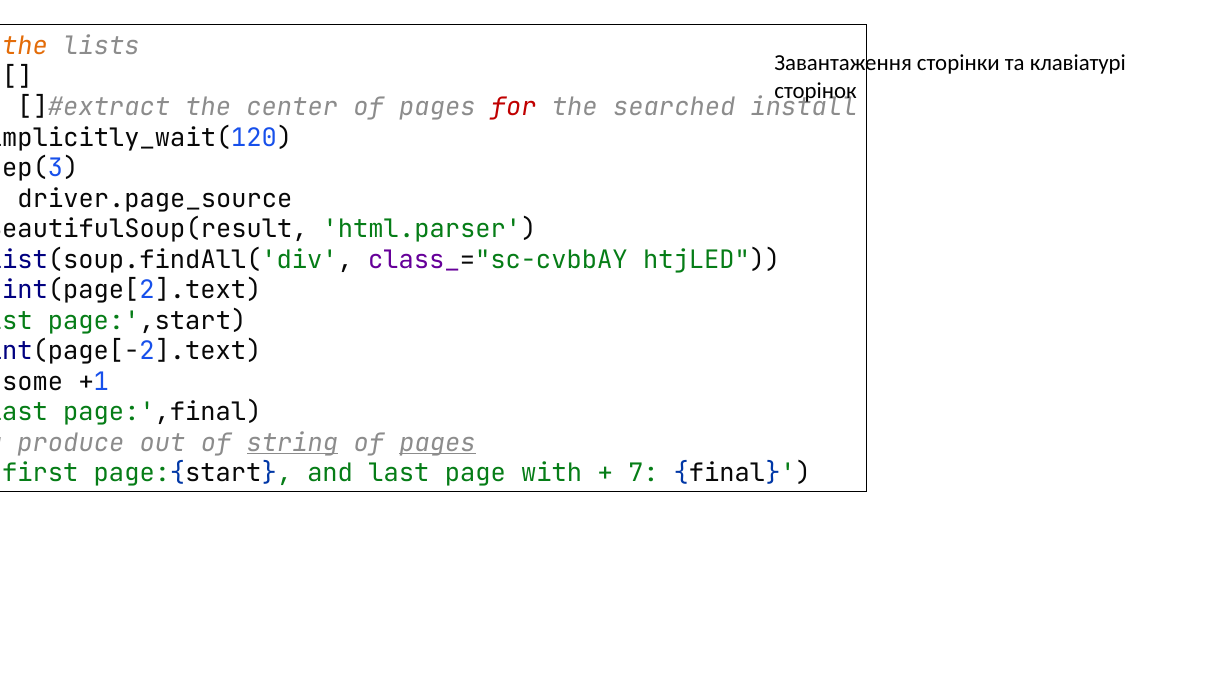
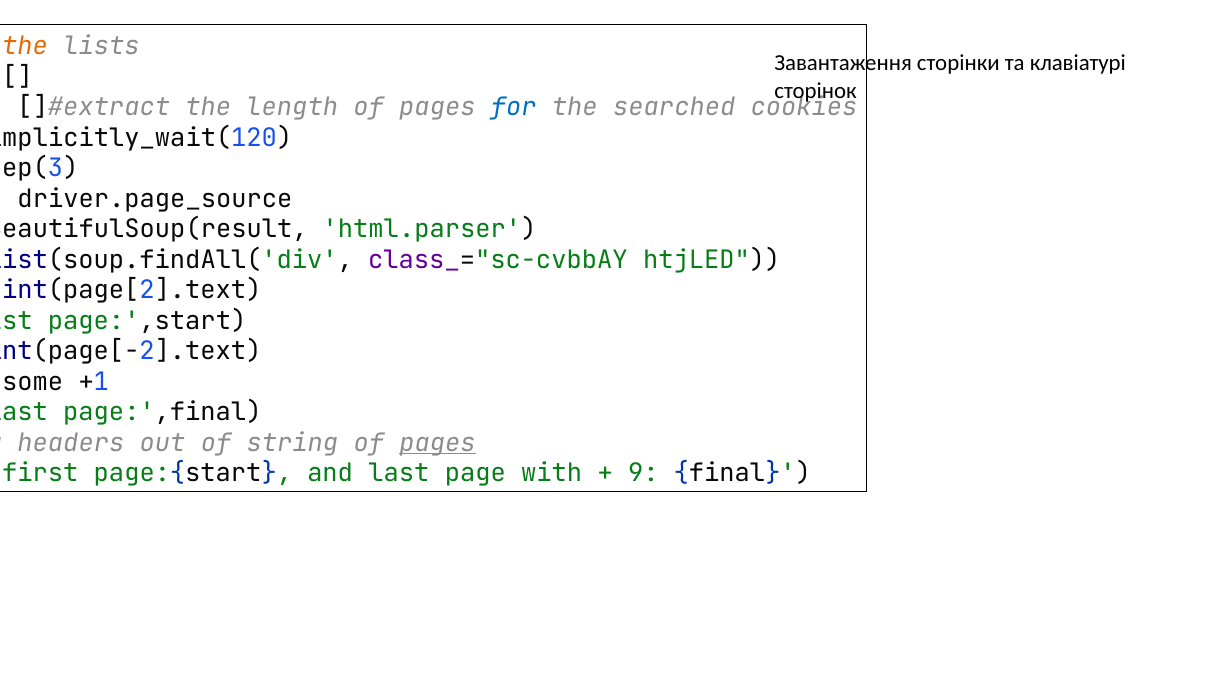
center: center -> length (292, 107)
for colour: red -> blue (514, 107)
install: install -> cookies (804, 107)
produce: produce -> headers (71, 442)
string underline: present -> none (292, 442)
7: 7 -> 9 (643, 473)
